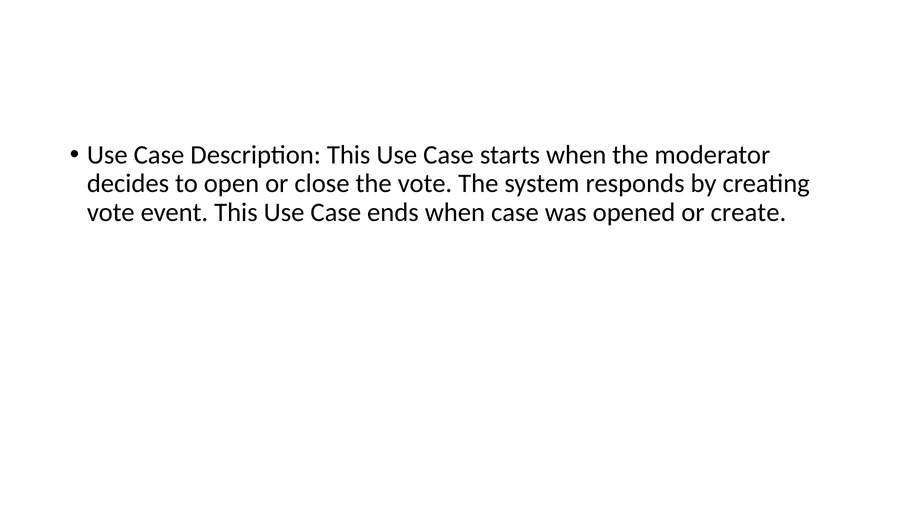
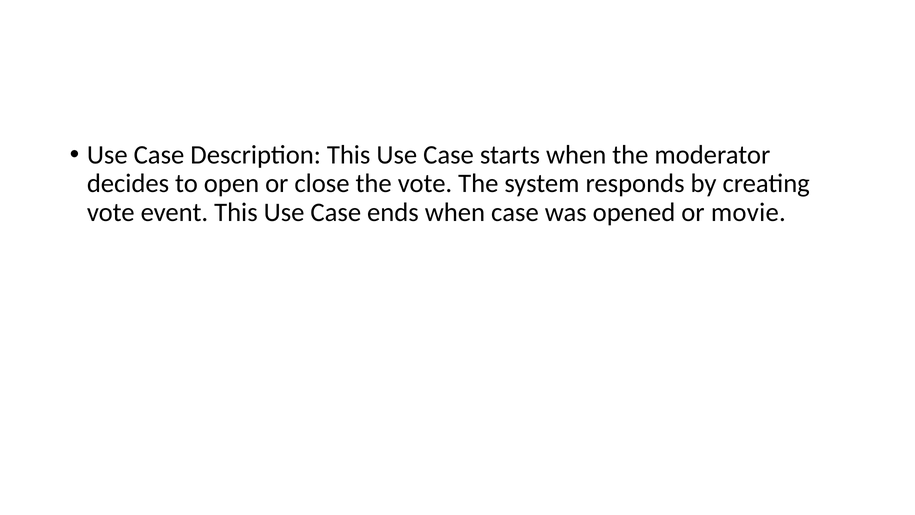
create: create -> movie (748, 212)
